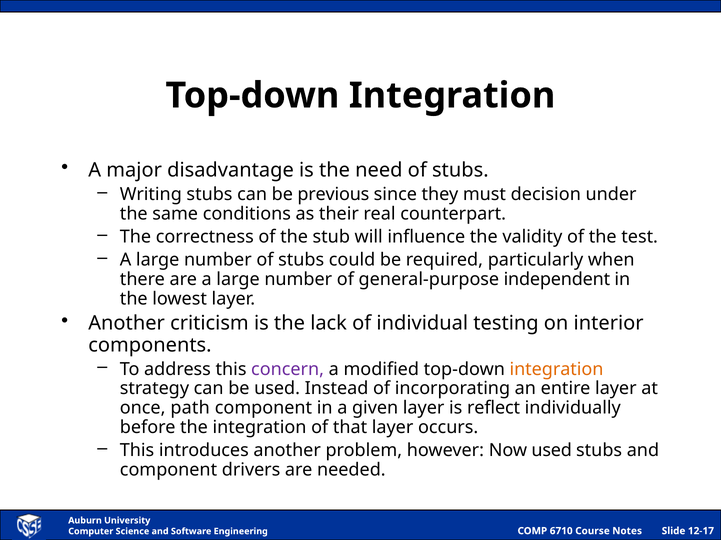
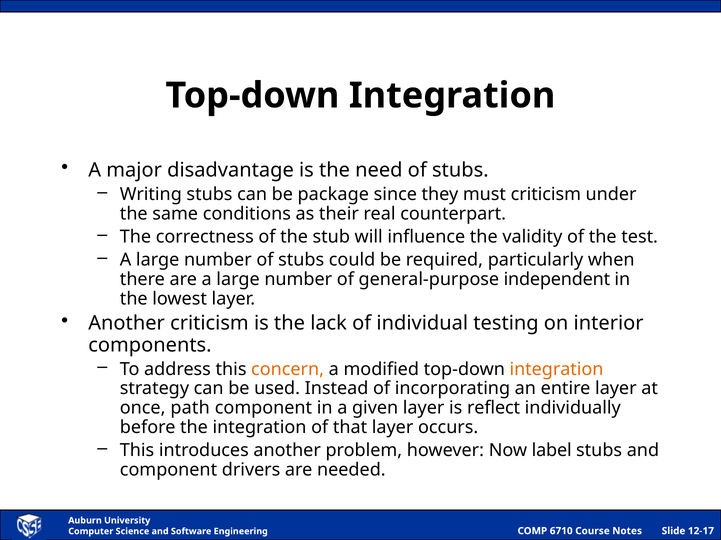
previous: previous -> package (333, 195)
must decision: decision -> criticism (546, 195)
concern colour: purple -> orange (288, 370)
Now used: used -> label (552, 451)
